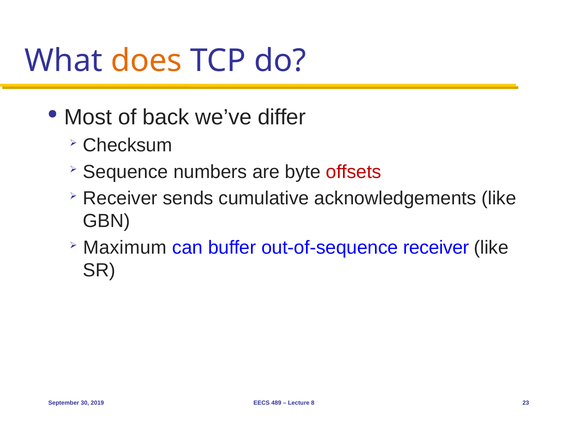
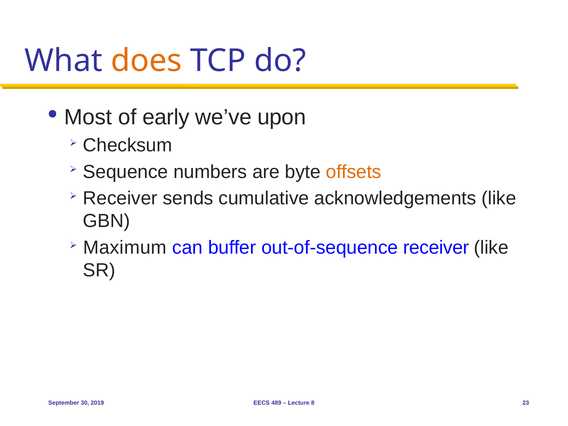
back: back -> early (166, 117)
differ: differ -> upon (282, 117)
offsets colour: red -> orange (354, 172)
